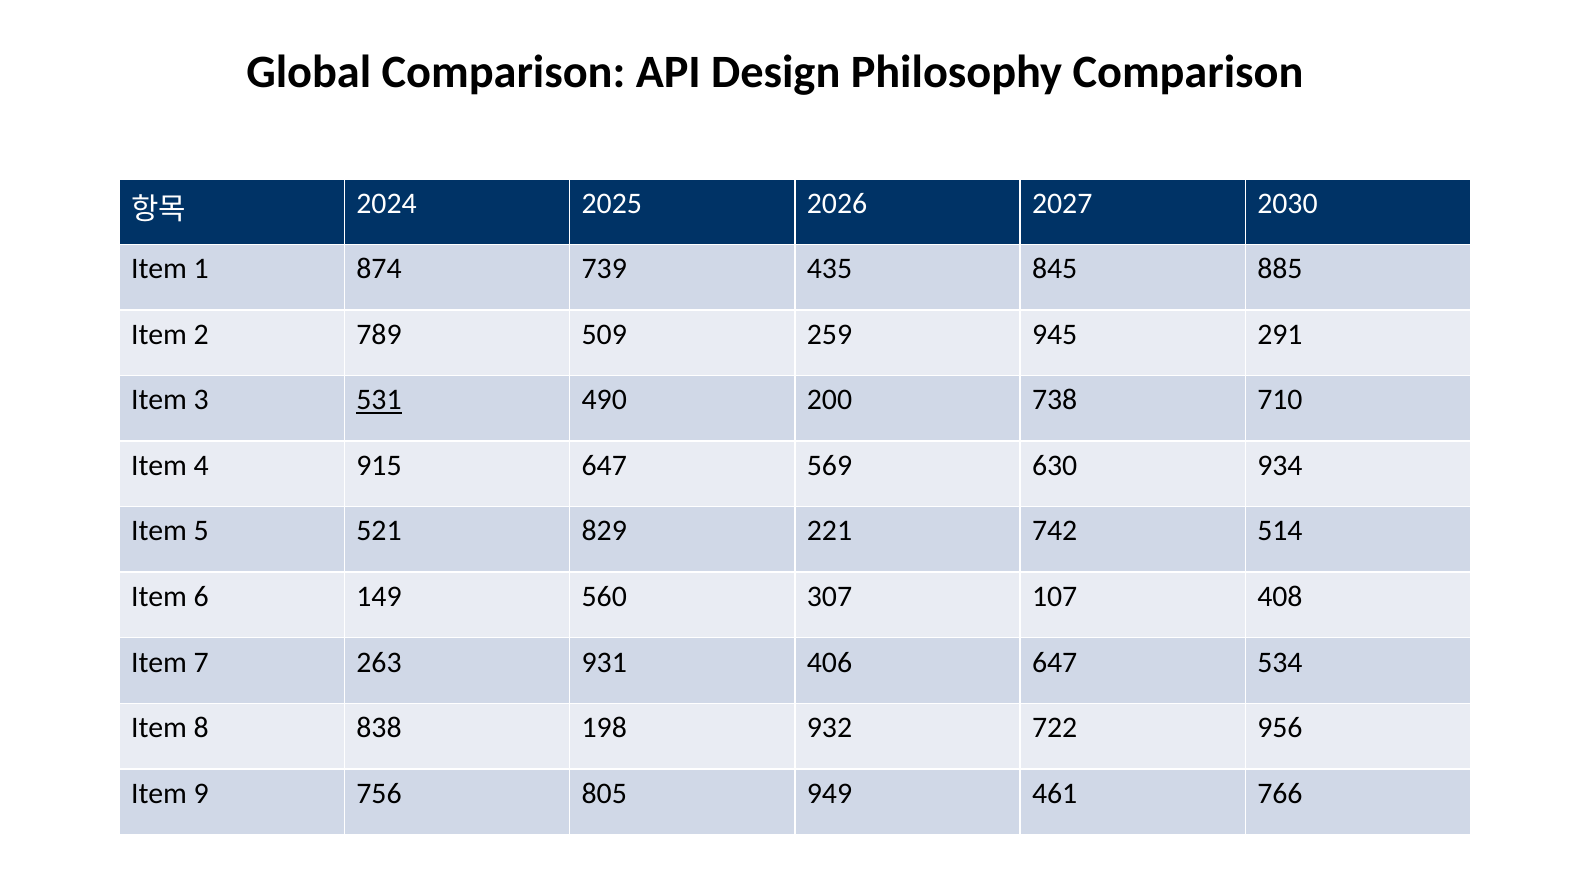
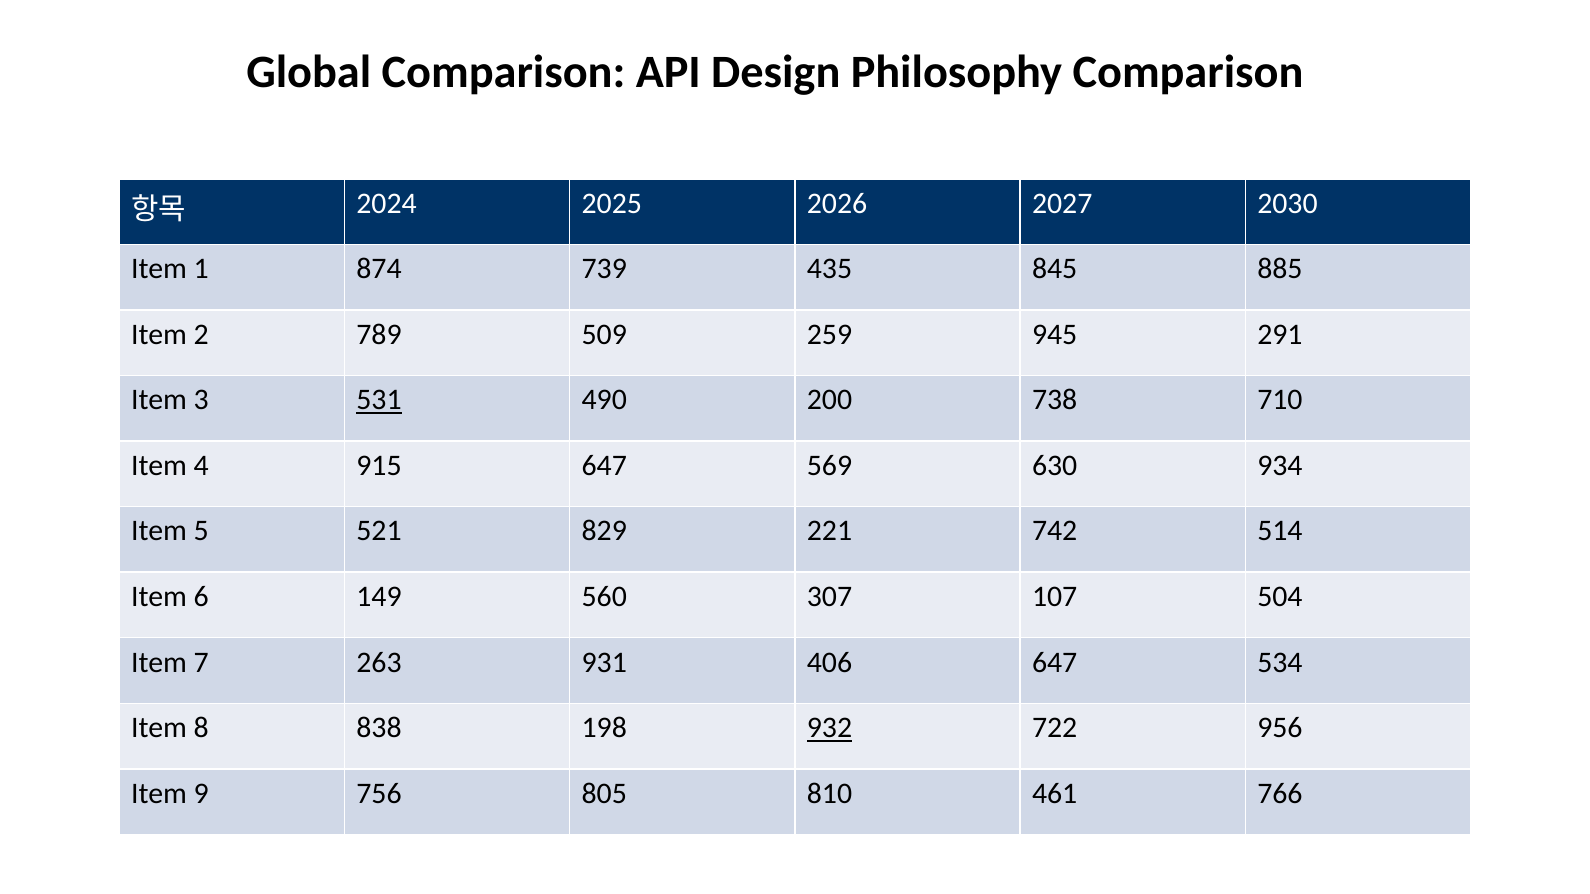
408: 408 -> 504 (1280, 597)
932 underline: none -> present (829, 728)
949: 949 -> 810 (829, 794)
